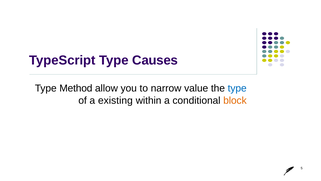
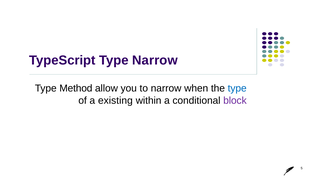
Type Causes: Causes -> Narrow (155, 60)
value: value -> when (196, 88)
block colour: orange -> purple (235, 100)
